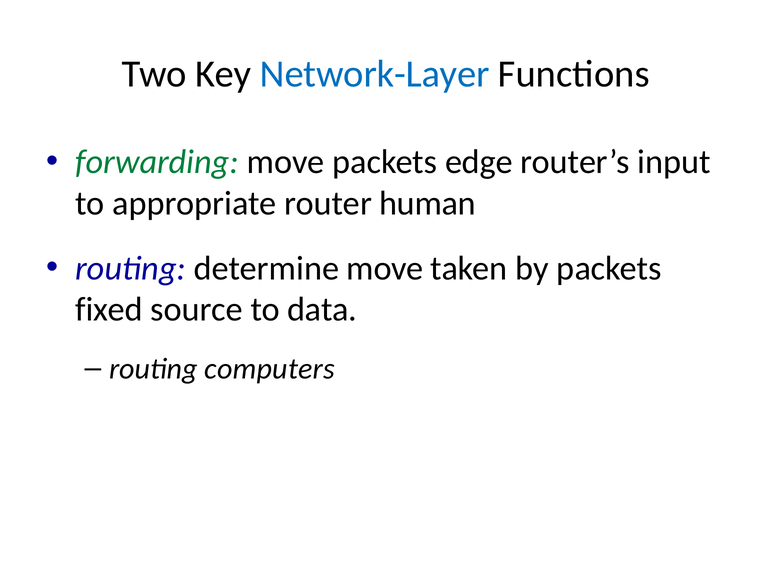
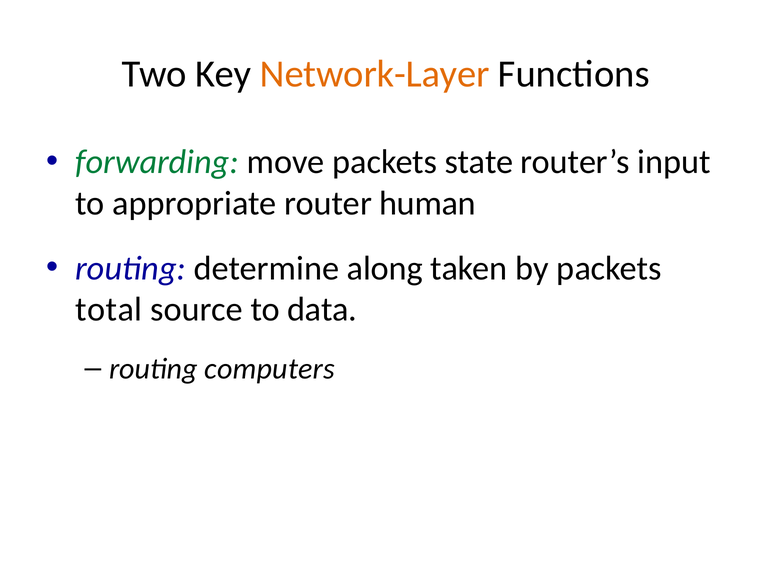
Network-Layer colour: blue -> orange (375, 74)
edge: edge -> state (479, 162)
determine move: move -> along (385, 268)
fixed: fixed -> total (109, 310)
